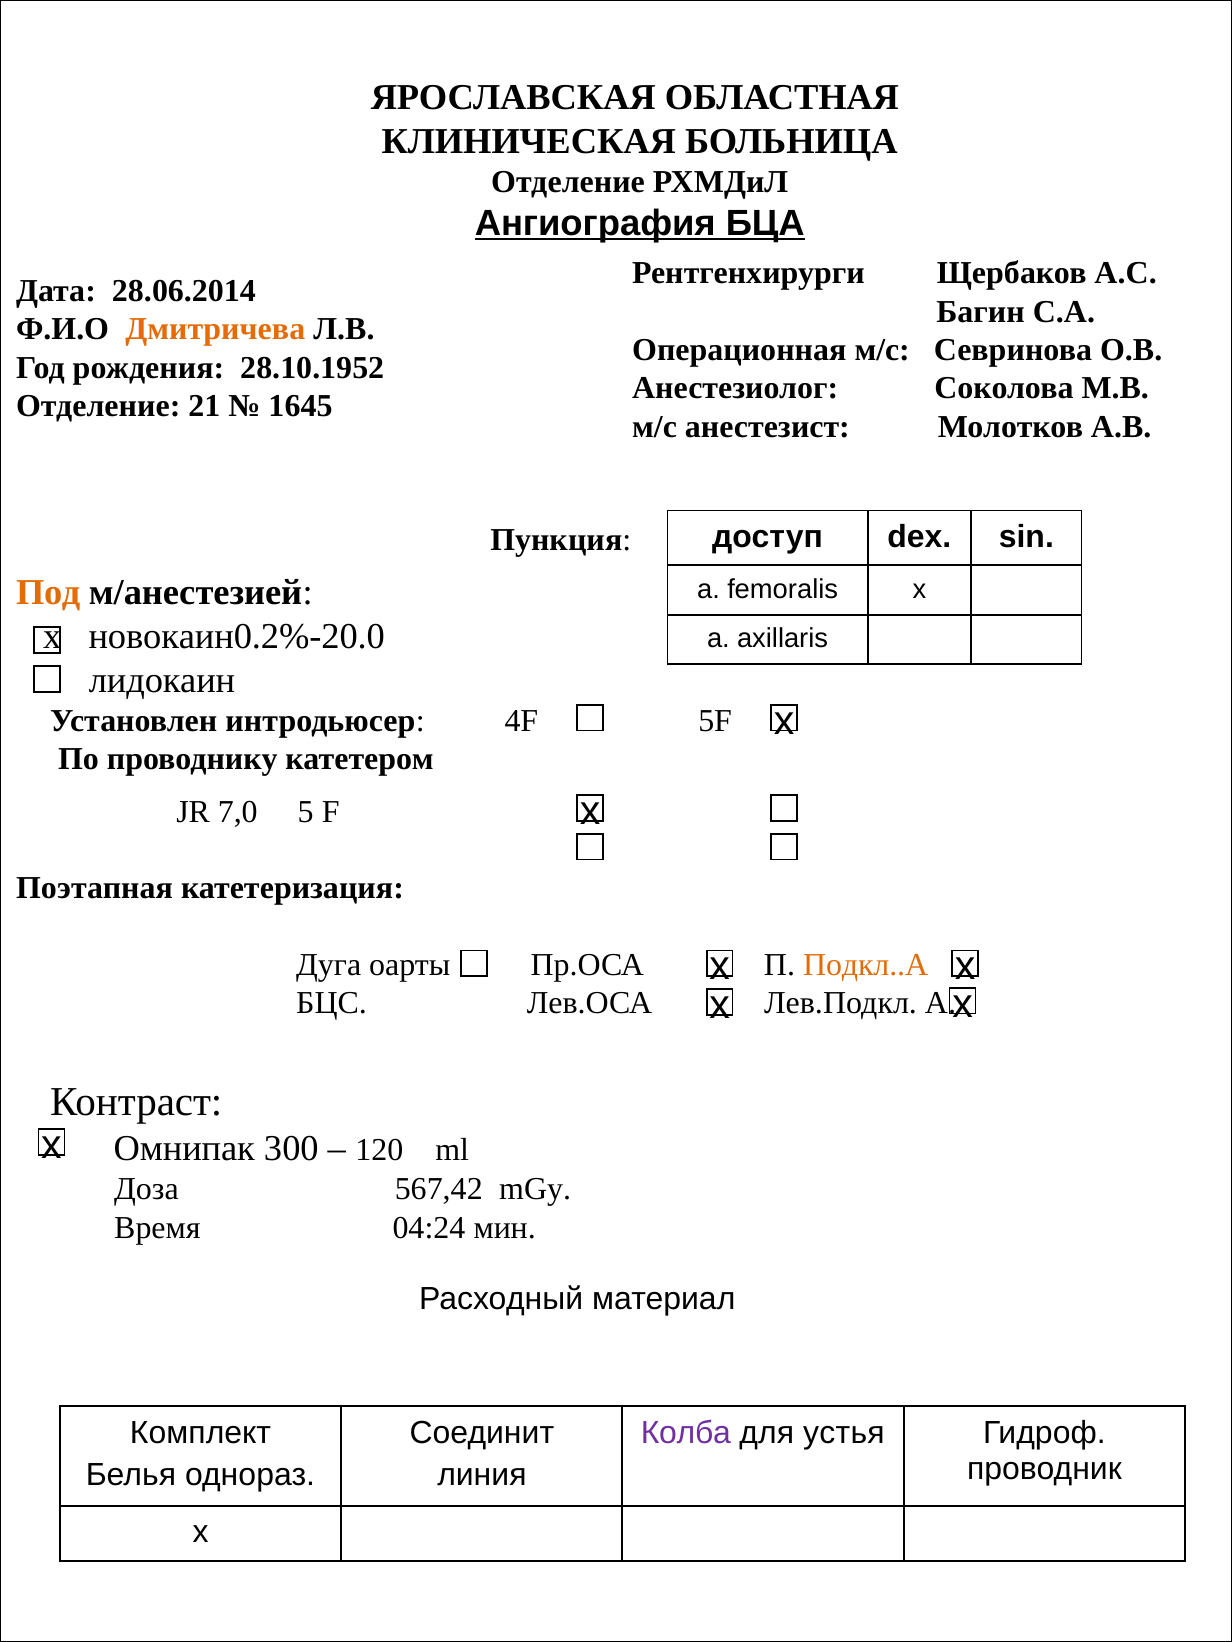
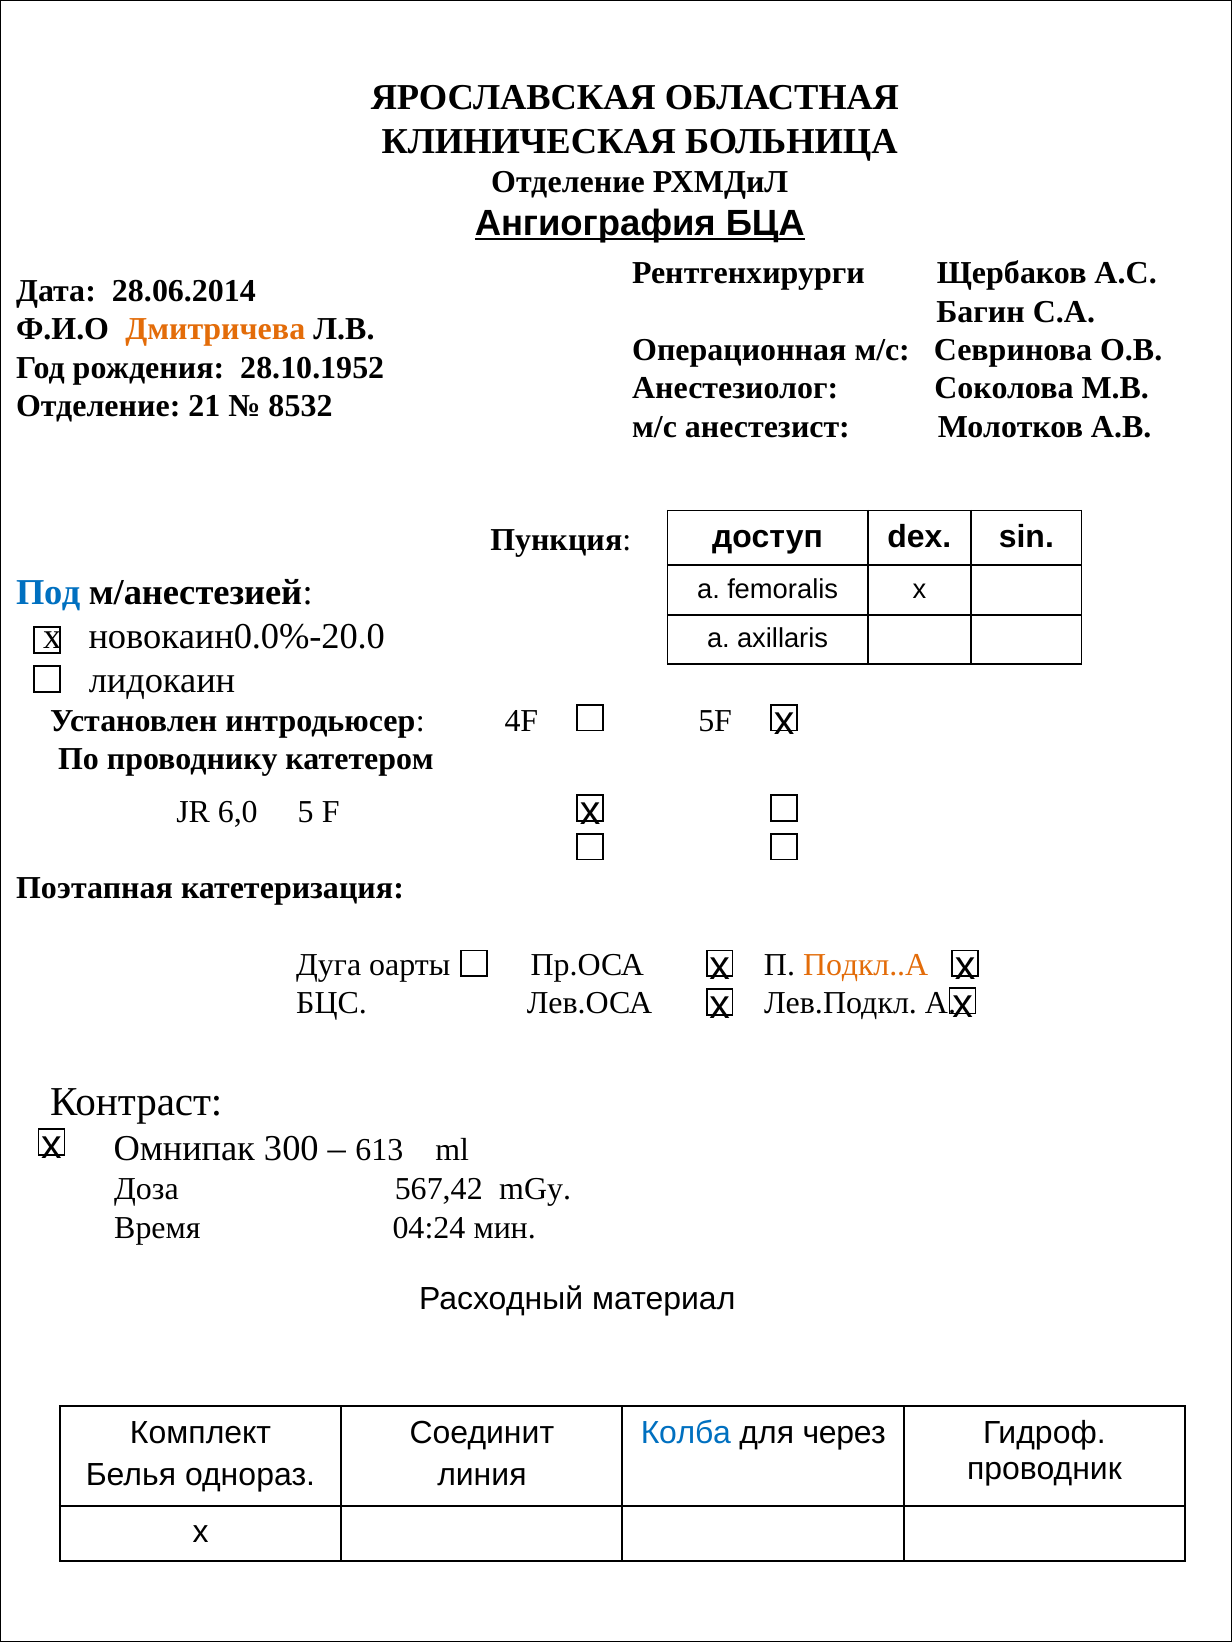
1645: 1645 -> 8532 (301, 406)
Под colour: orange -> blue (48, 593)
новокаин0.2%-20.0: новокаин0.2%-20.0 -> новокаин0.0%-20.0 (237, 637)
7,0: 7,0 -> 6,0 (238, 812)
120: 120 -> 613 (379, 1150)
Колба colour: purple -> blue (686, 1433)
устья: устья -> через (844, 1433)
